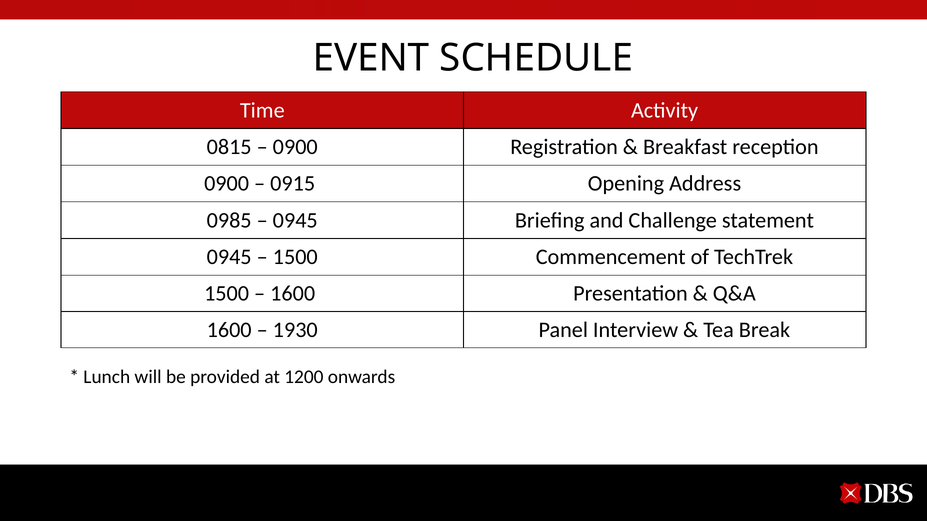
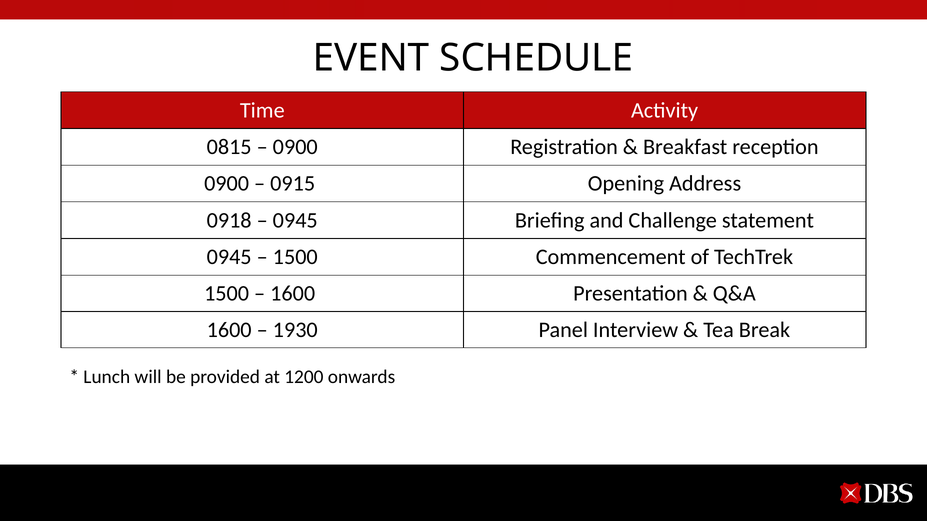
0985: 0985 -> 0918 (229, 220)
